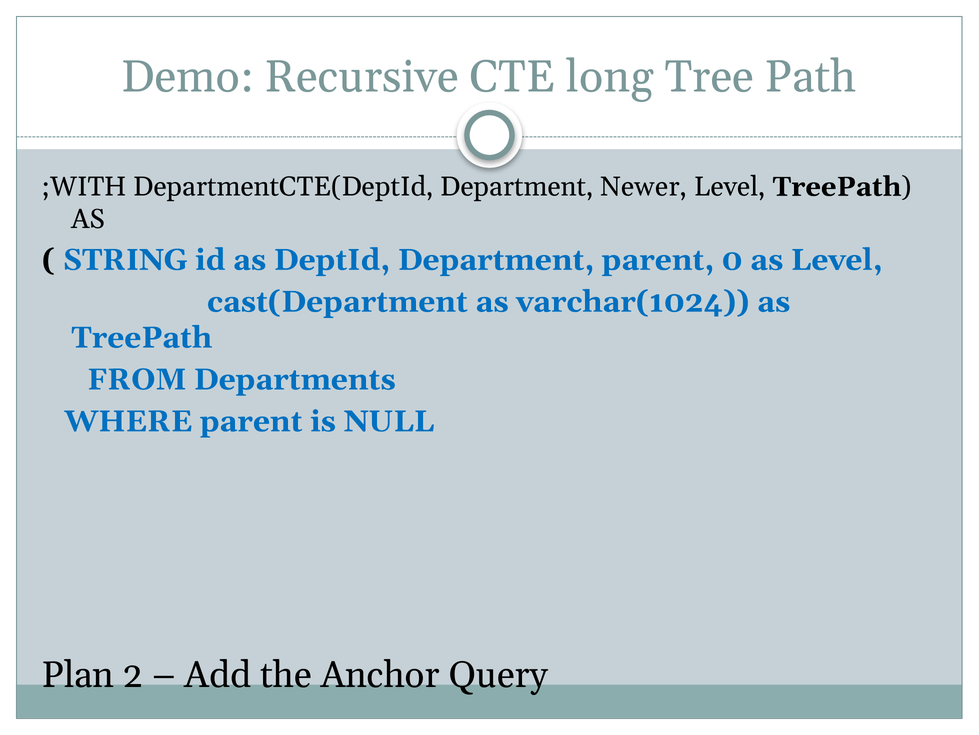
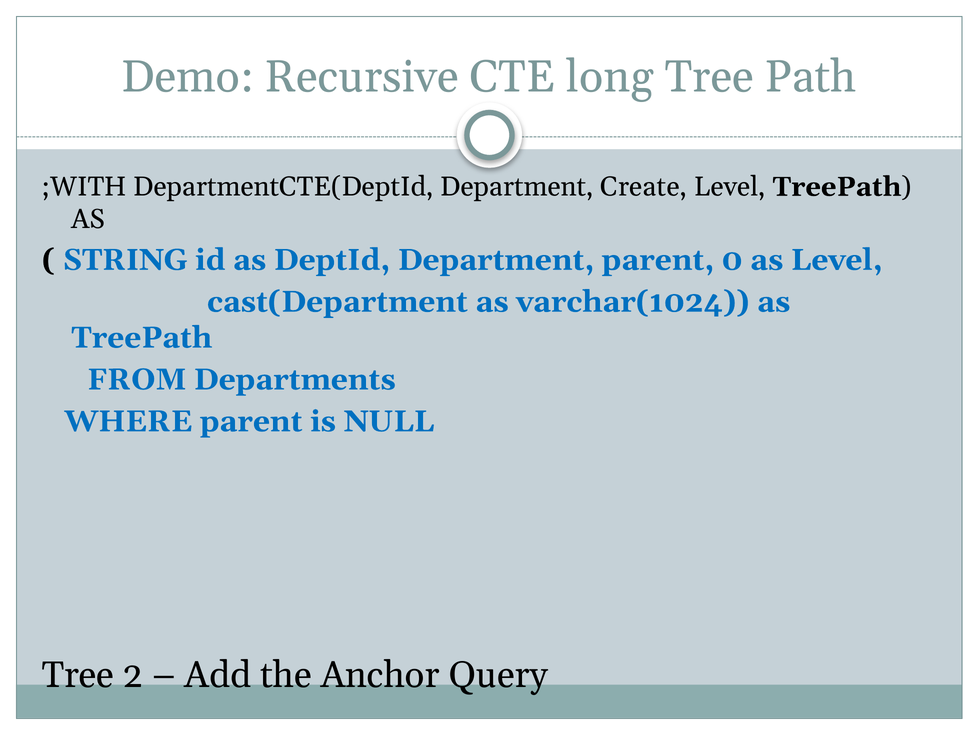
Newer: Newer -> Create (644, 187)
Plan: Plan -> Tree (78, 675)
